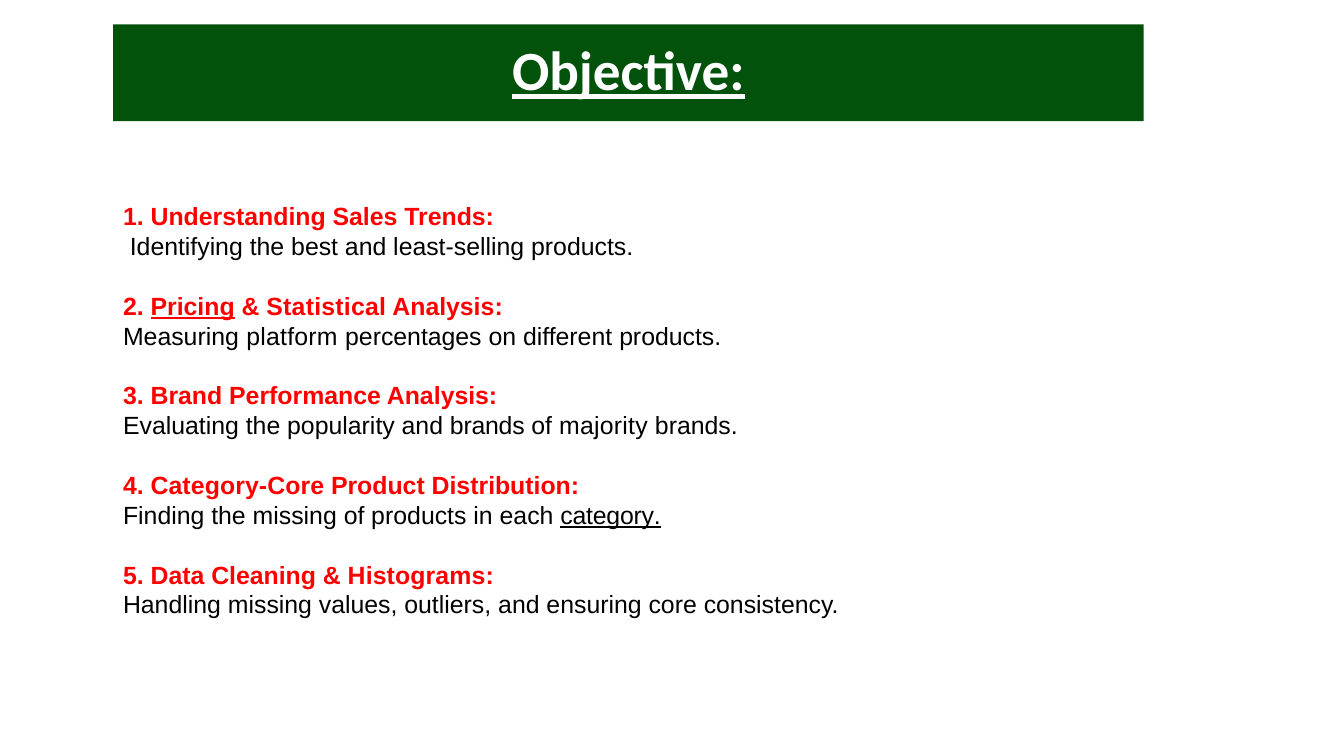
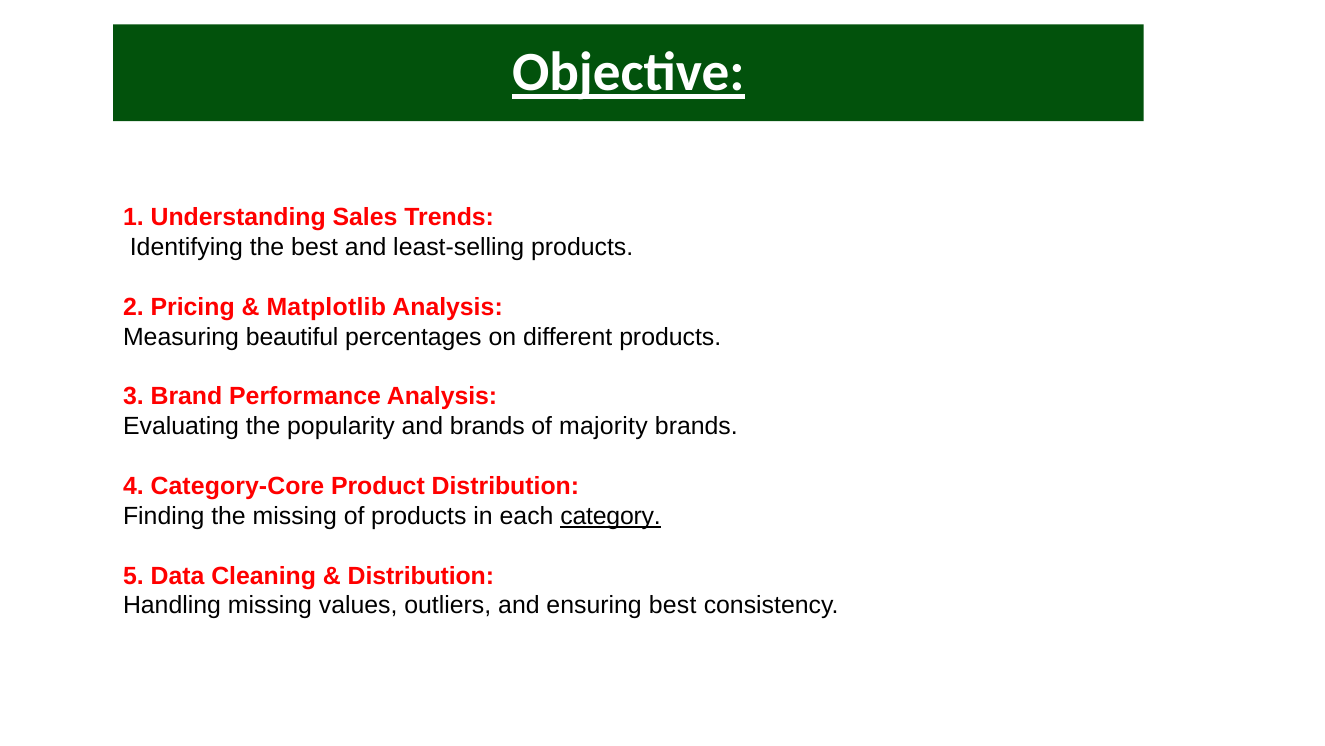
Pricing underline: present -> none (193, 307)
Statistical: Statistical -> Matplotlib (326, 307)
platform: platform -> beautiful (292, 337)
Histograms: Histograms -> Distribution (421, 575)
ensuring core: core -> best (673, 605)
